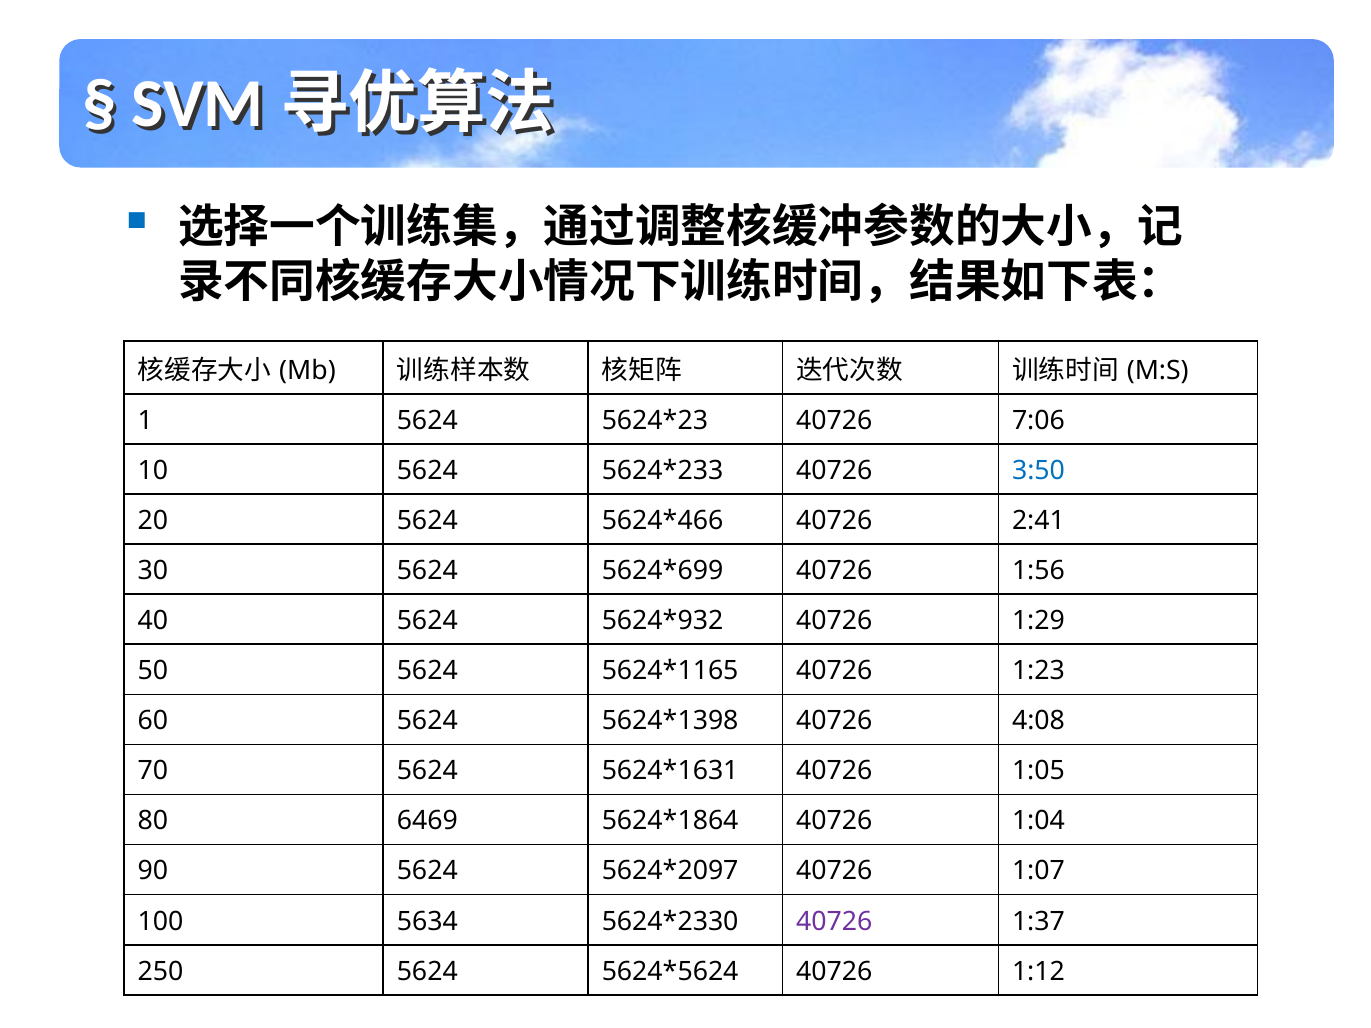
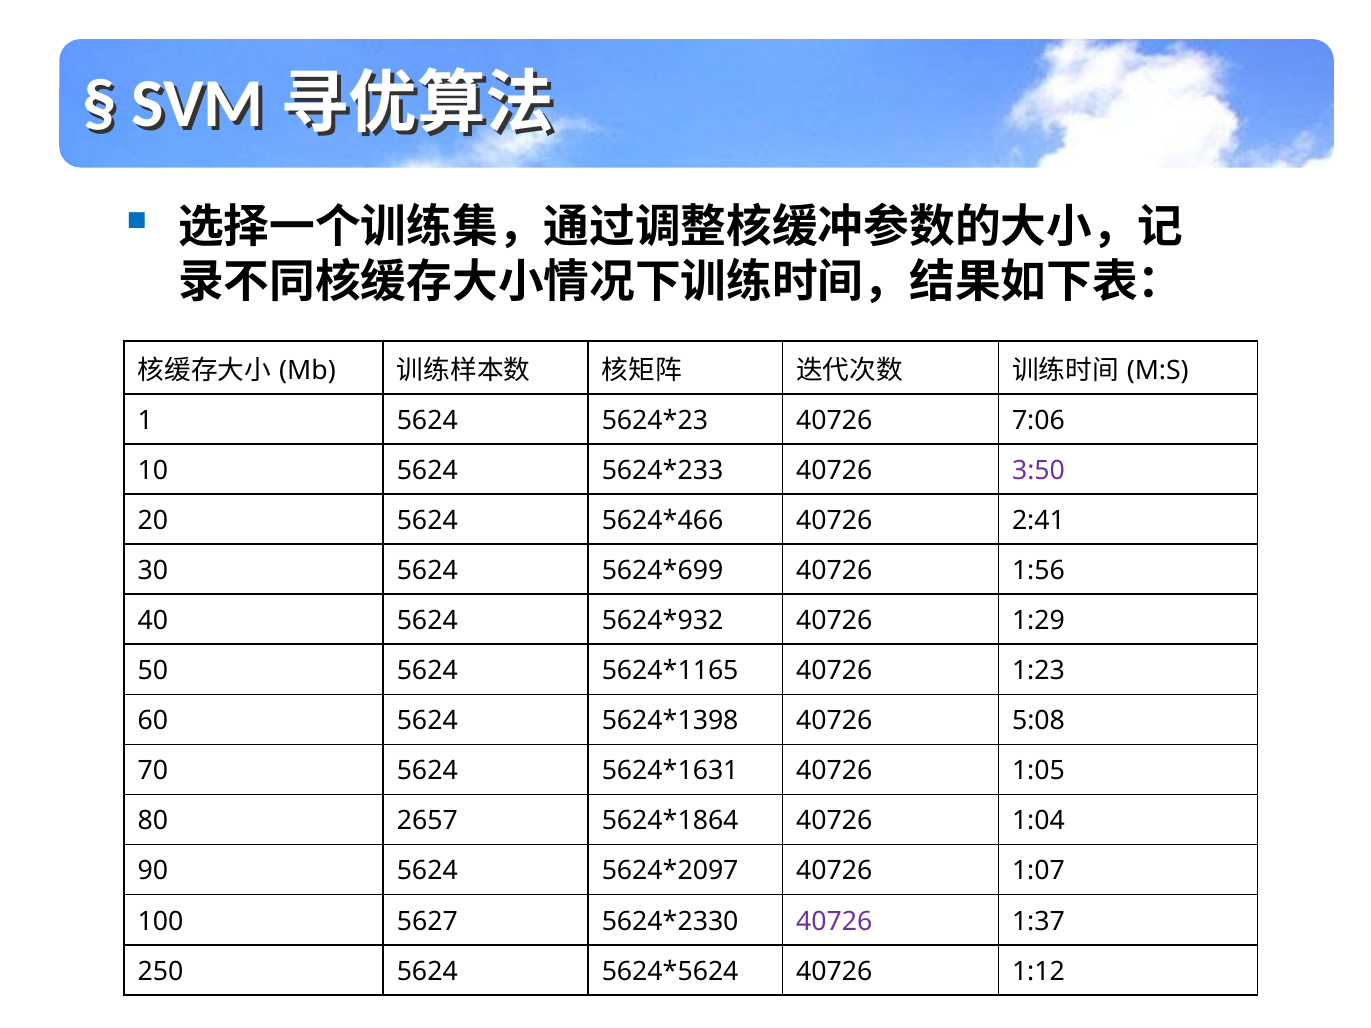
3:50 colour: blue -> purple (1039, 471)
4:08: 4:08 -> 5:08 (1039, 721)
6469: 6469 -> 2657 (427, 821)
5634: 5634 -> 5627 (427, 921)
